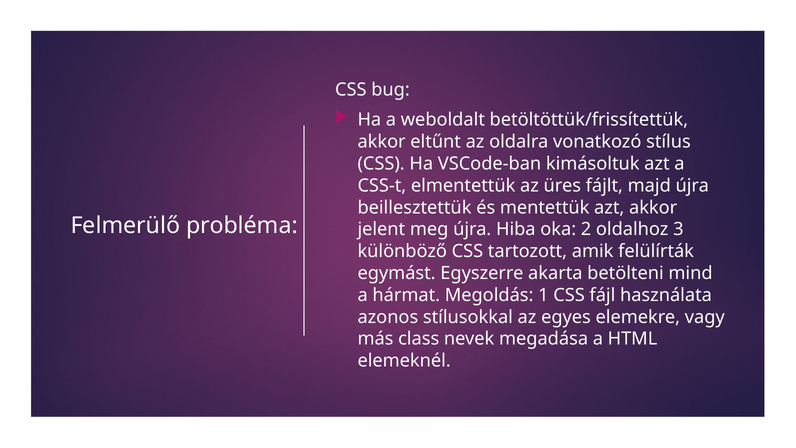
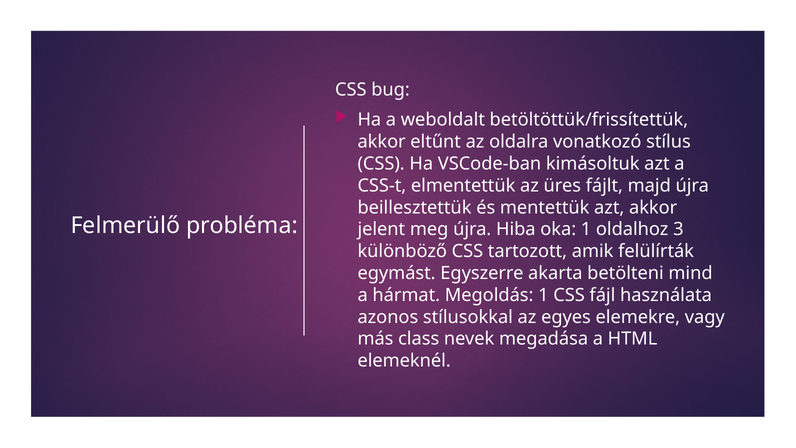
oka 2: 2 -> 1 (586, 229)
